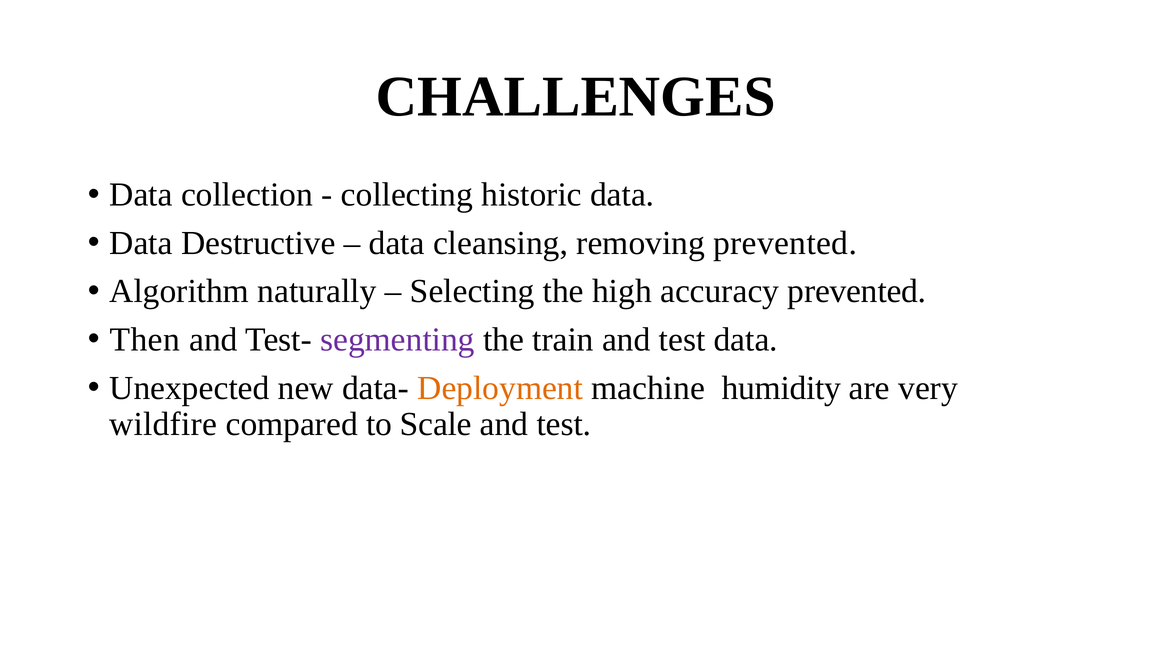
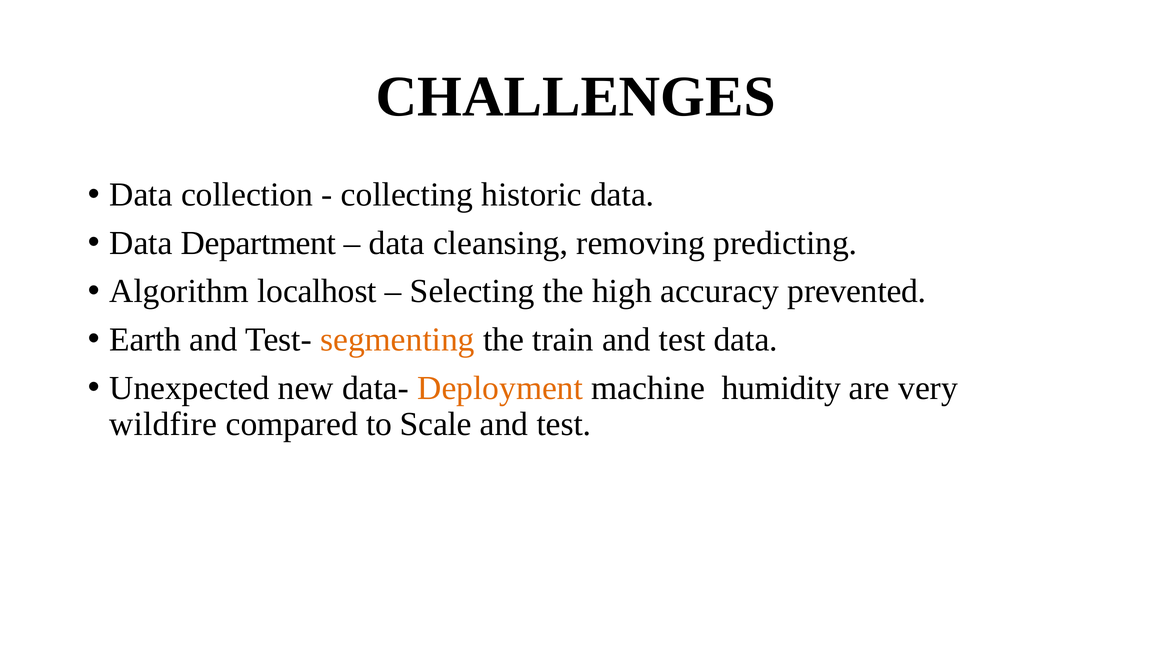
Destructive: Destructive -> Department (258, 243)
removing prevented: prevented -> predicting (785, 243)
naturally: naturally -> localhost (317, 291)
Then: Then -> Earth (145, 340)
segmenting colour: purple -> orange (397, 340)
